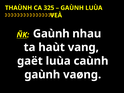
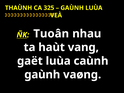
ÑK Gaùnh: Gaùnh -> Tuoân (51, 34)
